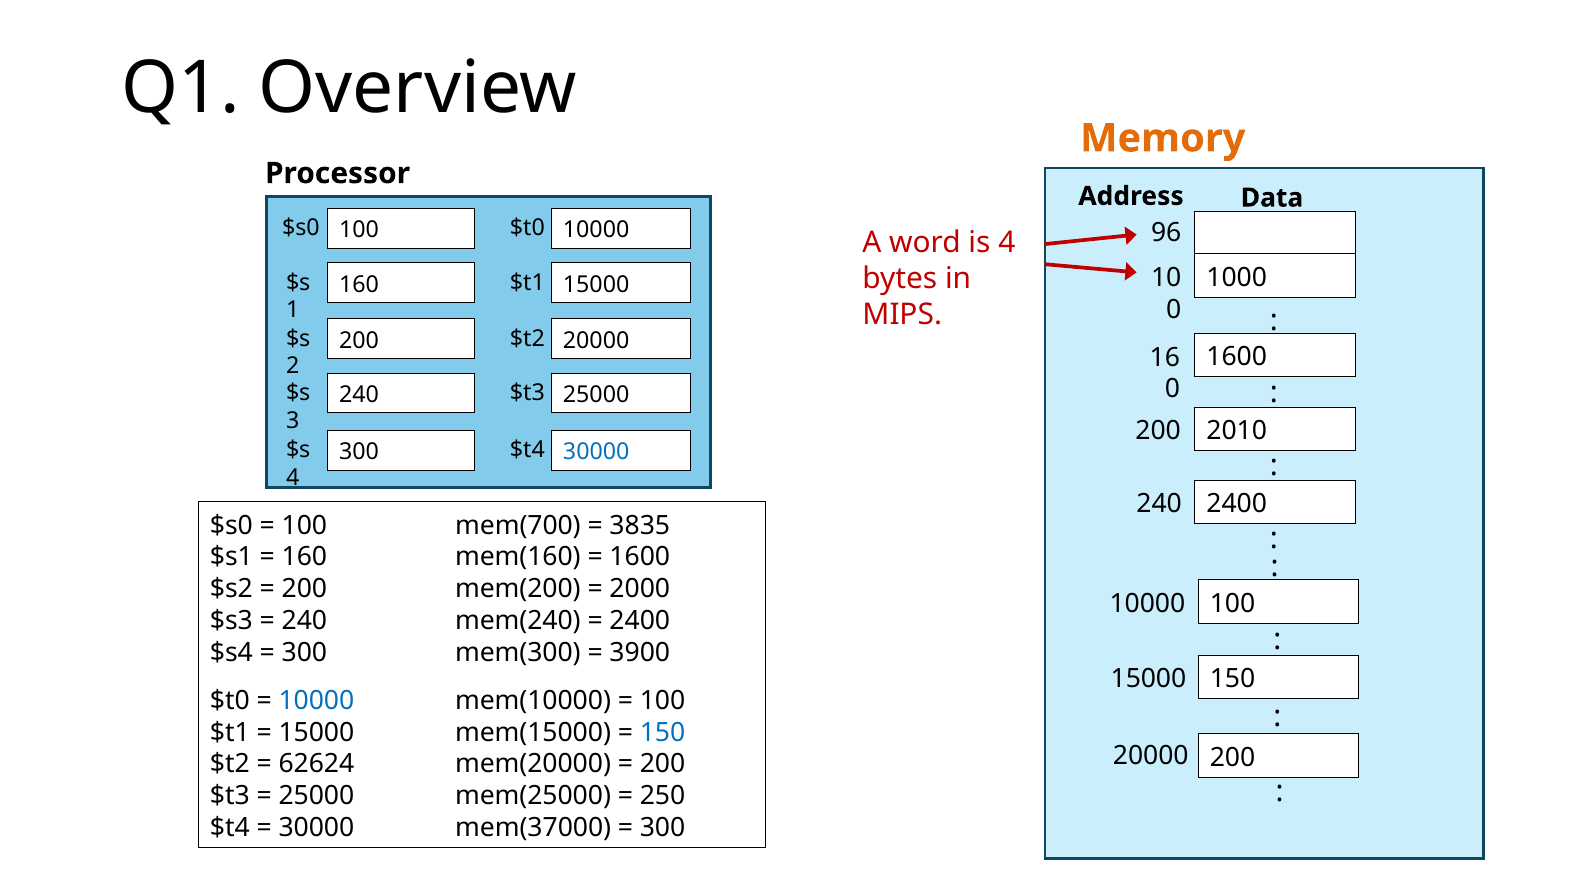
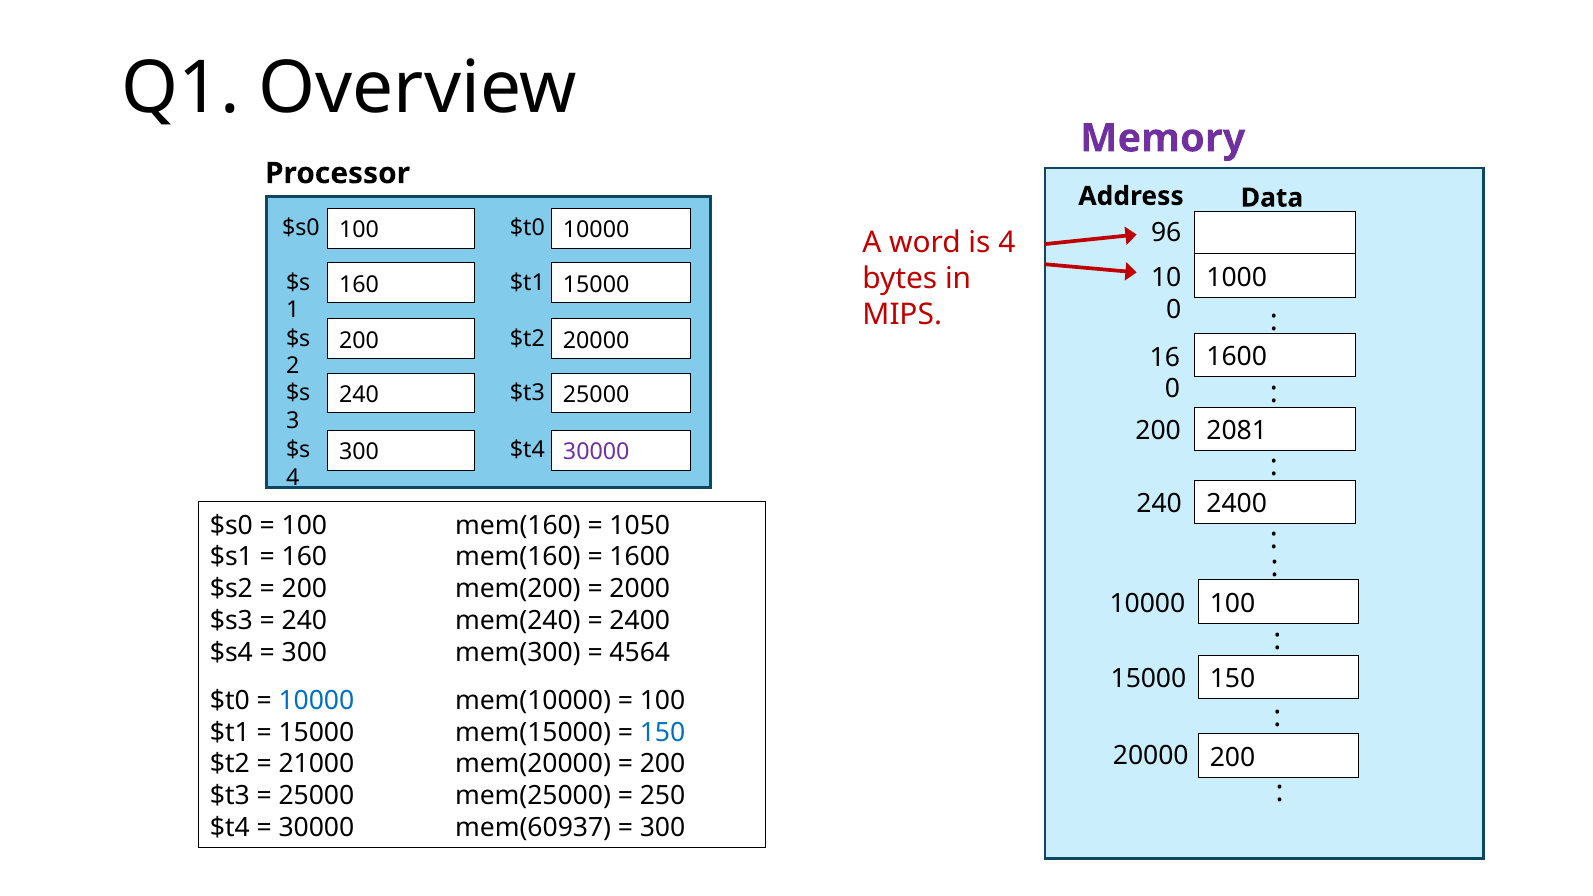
Memory colour: orange -> purple (1163, 138)
2010: 2010 -> 2081 (1237, 431)
30000 colour: blue -> purple (596, 452)
100 mem(700: mem(700 -> mem(160 (518, 525)
3835: 3835 -> 1050 (640, 525)
3900: 3900 -> 4564 (640, 653)
62624: 62624 -> 21000 (316, 764)
mem(37000: mem(37000 -> mem(60937 (533, 828)
